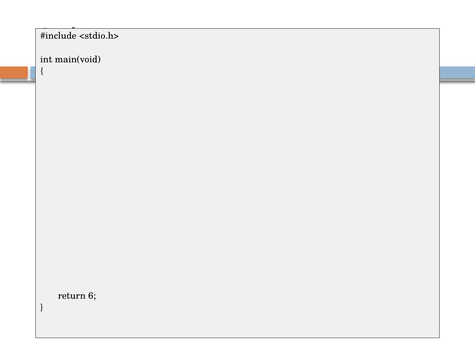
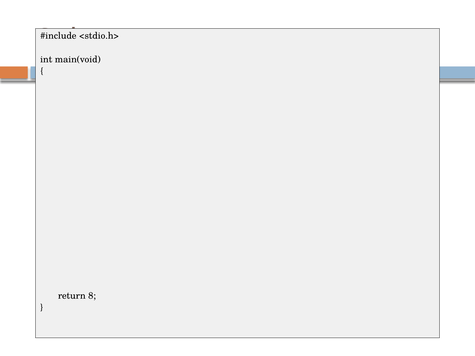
6: 6 -> 8 (92, 296)
